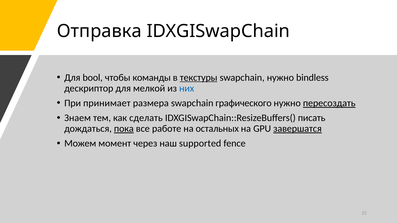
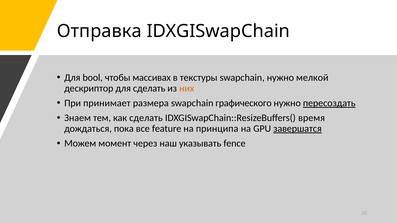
команды: команды -> массивах (152, 78)
текстуры underline: present -> none (199, 78)
bindless: bindless -> мелкой (312, 78)
для мелкой: мелкой -> сделать (149, 88)
них colour: blue -> orange (187, 88)
писать: писать -> время (312, 118)
пока underline: present -> none (124, 129)
работе: работе -> feature (167, 129)
остальных: остальных -> принципа (217, 129)
supported: supported -> указывать (200, 144)
